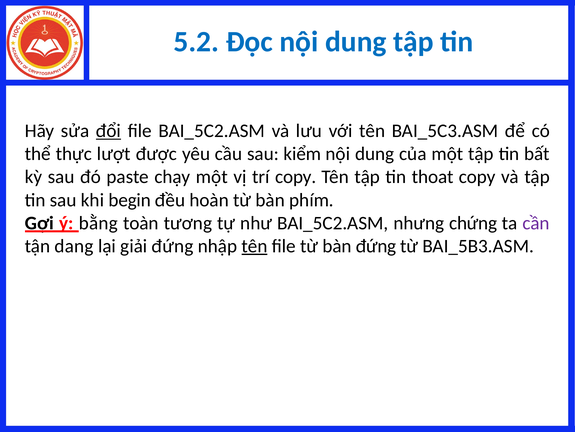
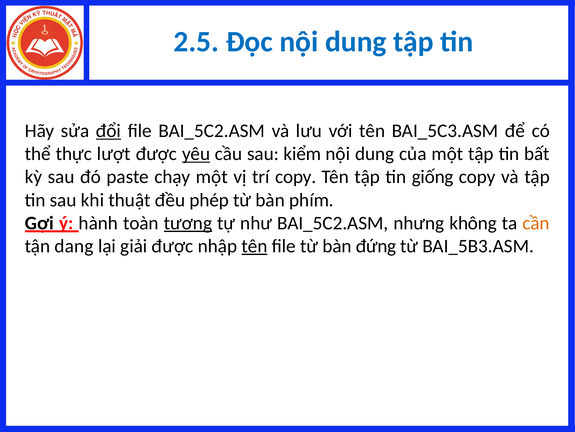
5.2: 5.2 -> 2.5 (196, 42)
yêu underline: none -> present (196, 154)
thoat: thoat -> giống (433, 177)
begin: begin -> thuật (130, 200)
hoàn: hoàn -> phép (209, 200)
bằng: bằng -> hành (98, 223)
tương underline: none -> present (188, 223)
chứng: chứng -> không (473, 223)
cần colour: purple -> orange (536, 223)
giải đứng: đứng -> được (173, 246)
